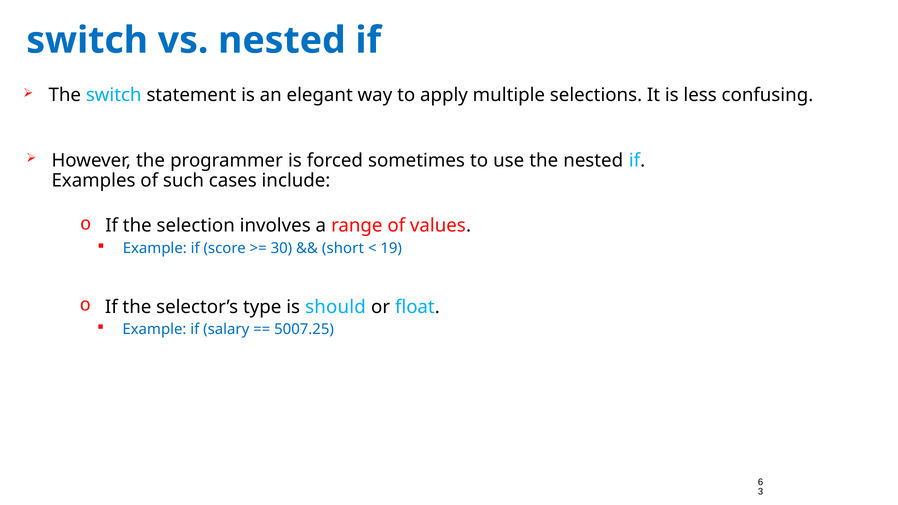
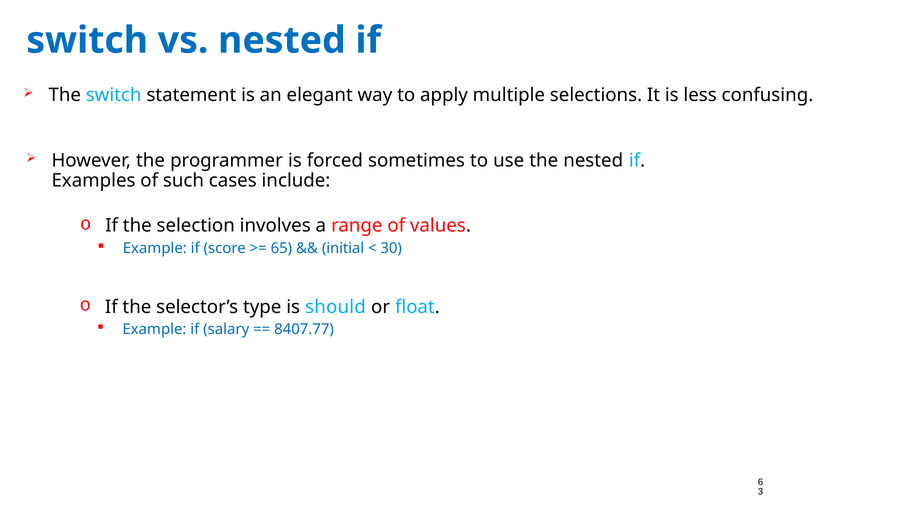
30: 30 -> 65 (281, 248)
short: short -> initial (343, 248)
19: 19 -> 30 (391, 248)
5007.25: 5007.25 -> 8407.77 (304, 330)
